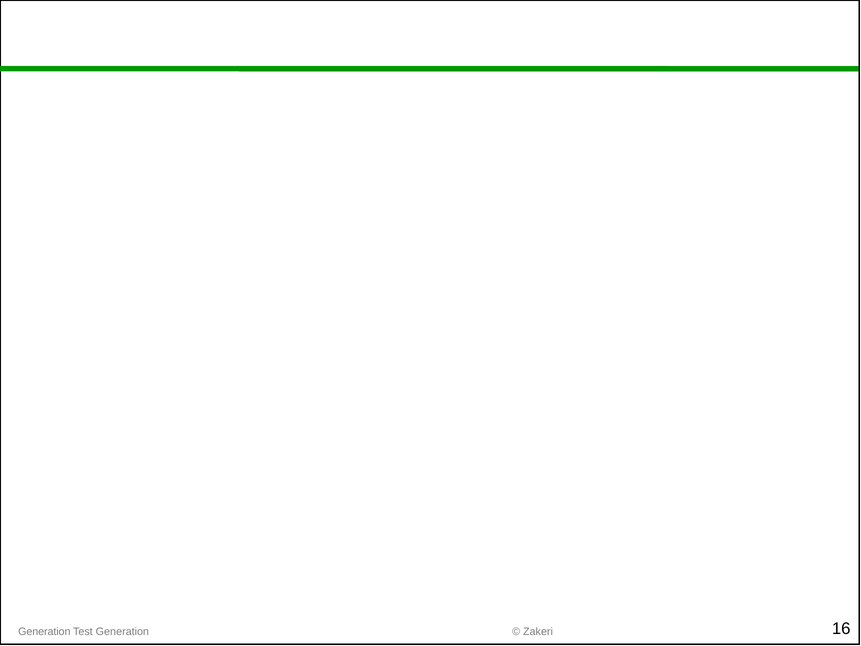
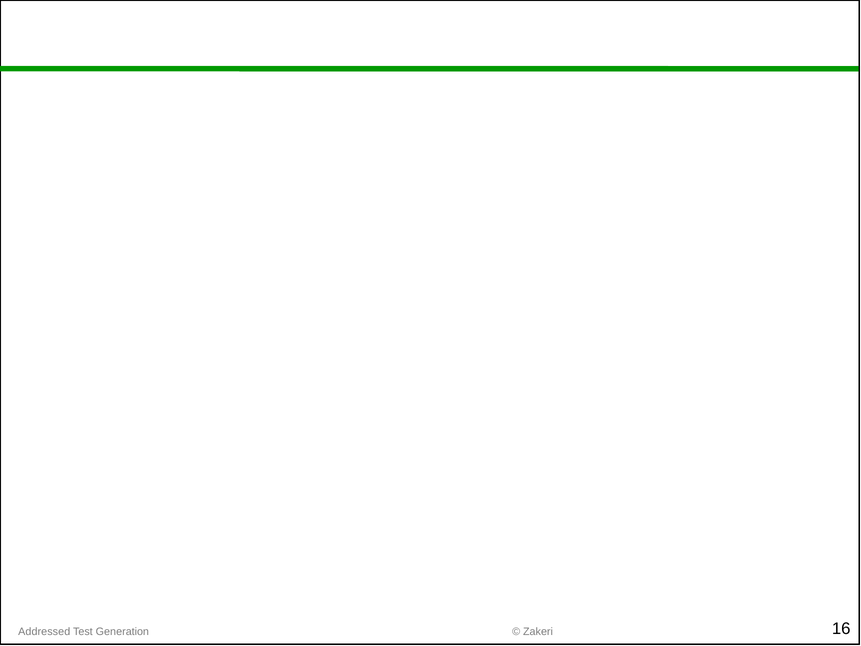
Generation: Generation -> Addressed (44, 631)
